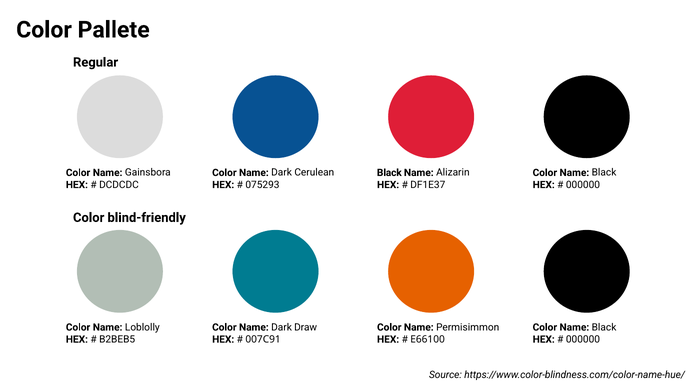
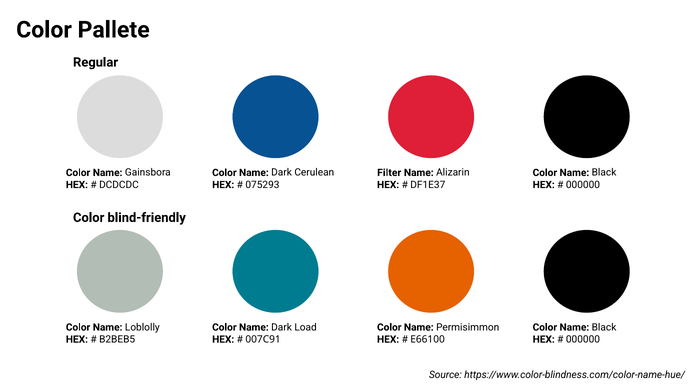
Black: Black -> Filter (389, 173)
Draw: Draw -> Load (306, 327)
